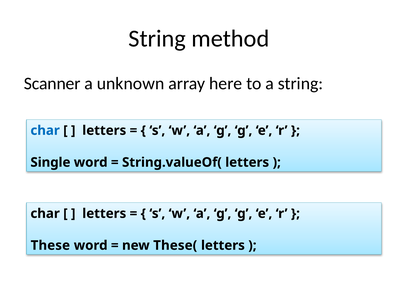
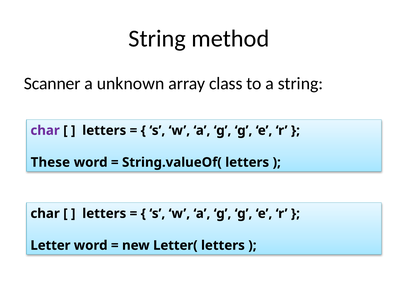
here: here -> class (226, 83)
char colour: blue -> purple (45, 130)
Single: Single -> These (50, 162)
These: These -> Letter (50, 245)
These(: These( -> Letter( (175, 245)
